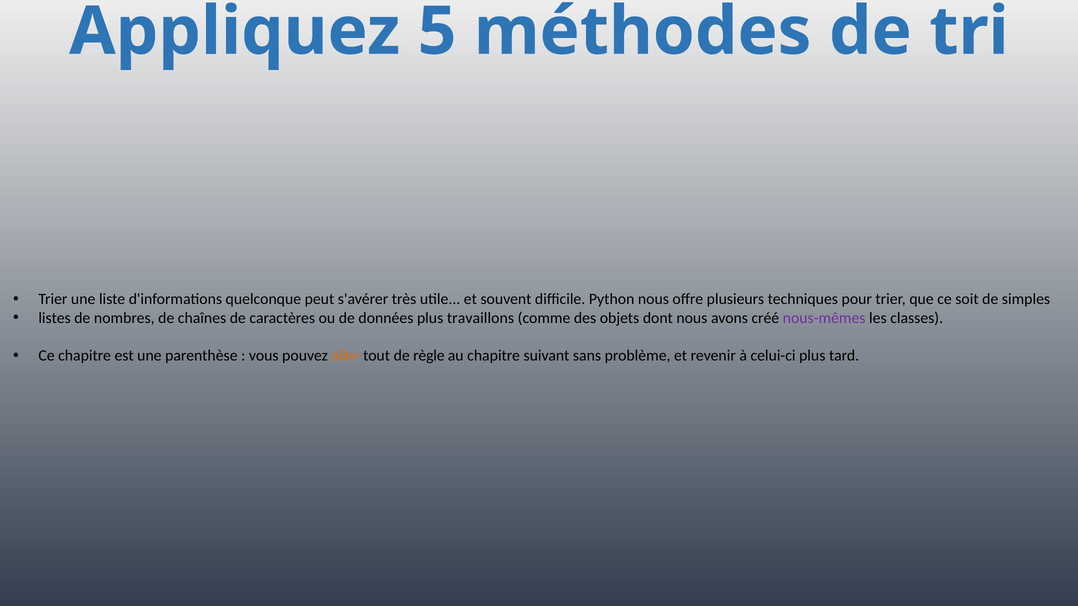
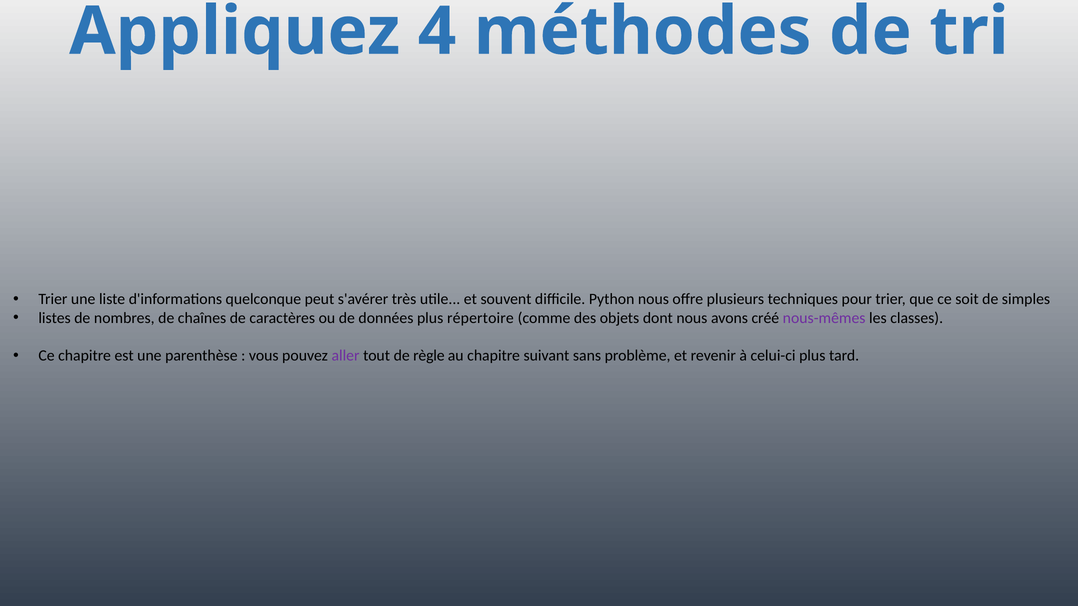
5: 5 -> 4 (437, 32)
travaillons: travaillons -> répertoire (480, 318)
aller colour: orange -> purple (346, 356)
